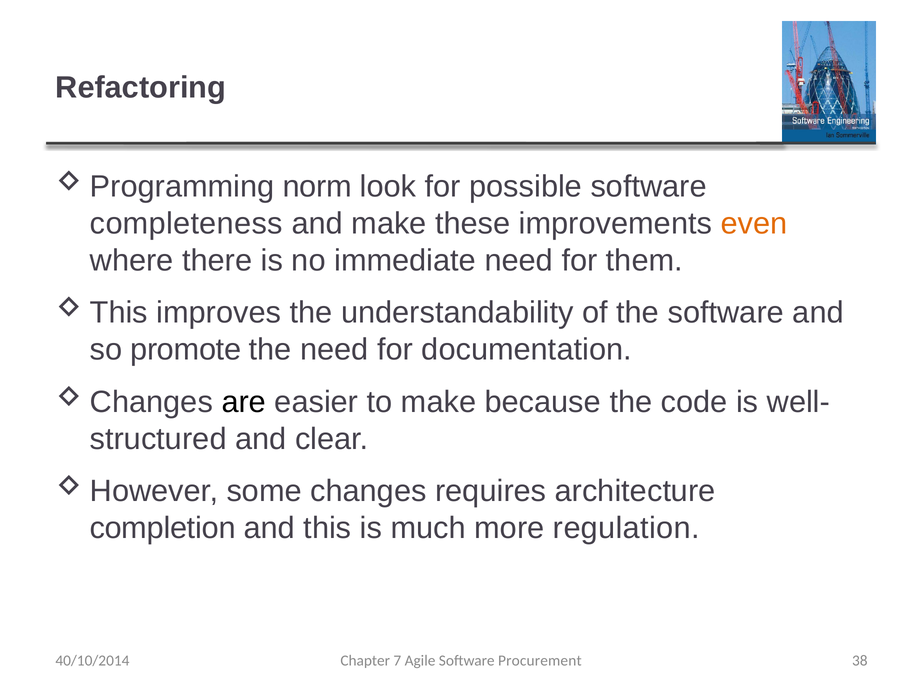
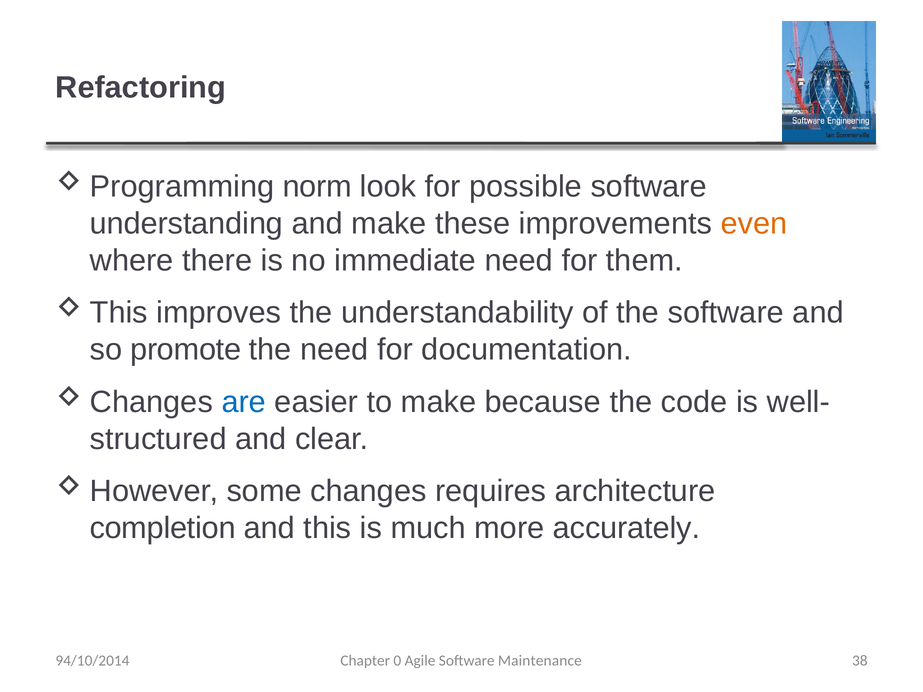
completeness: completeness -> understanding (186, 224)
are colour: black -> blue (244, 402)
regulation: regulation -> accurately (627, 528)
40/10/2014: 40/10/2014 -> 94/10/2014 (92, 661)
7: 7 -> 0 (397, 661)
Procurement: Procurement -> Maintenance (540, 661)
